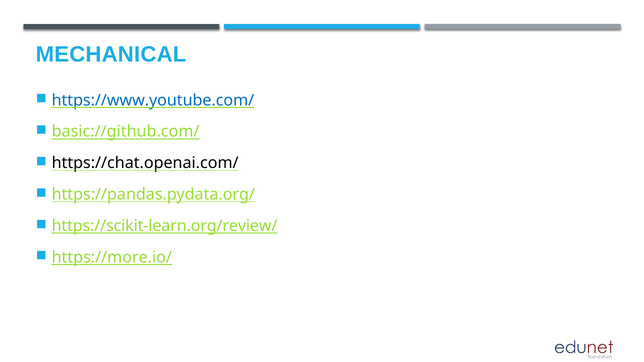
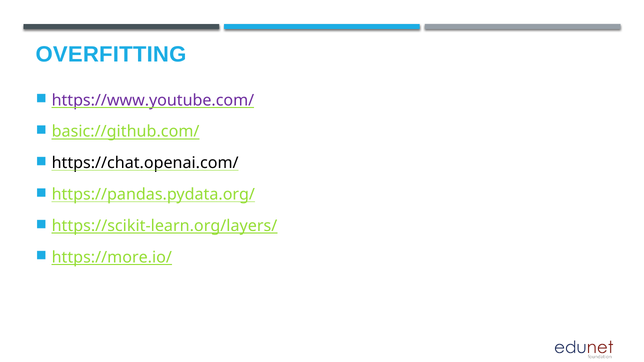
MECHANICAL: MECHANICAL -> OVERFITTING (111, 54)
https://www.youtube.com/ colour: blue -> purple (153, 100)
https://scikit-learn.org/review/: https://scikit-learn.org/review/ -> https://scikit-learn.org/layers/ (164, 226)
